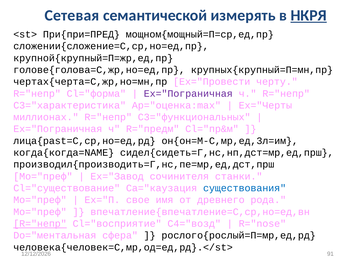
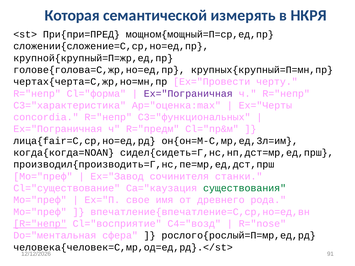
Сетевая: Сетевая -> Которая (72, 15)
НКРЯ underline: present -> none (309, 15)
миллионах: миллионах -> concordia (46, 117)
лица{past=С,ср,но=ед,рд: лица{past=С,ср,но=ед,рд -> лица{fair=С,ср,но=ед,рд (84, 141)
когда{когда=NAME: когда{когда=NAME -> когда{когда=NOAN (64, 153)
существования colour: blue -> green (245, 188)
